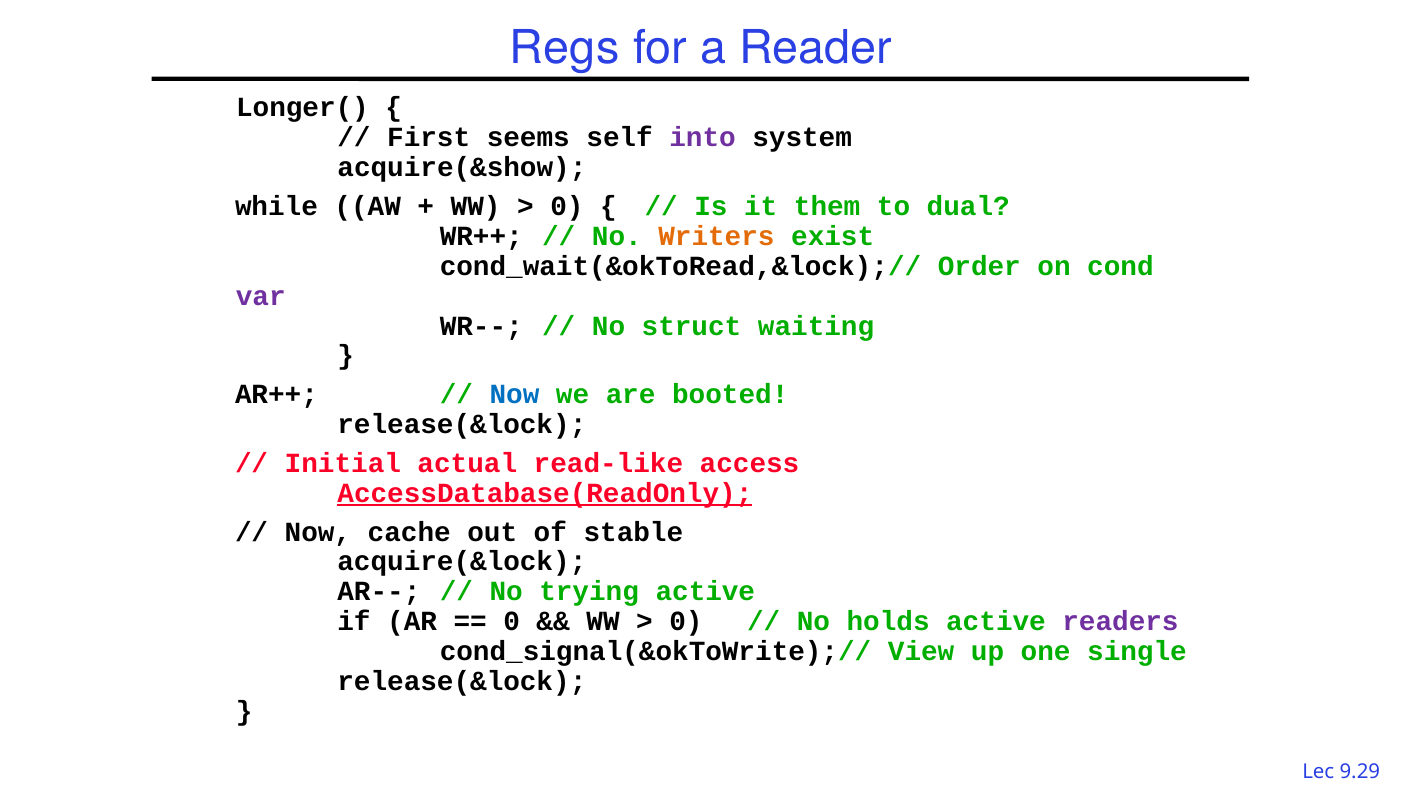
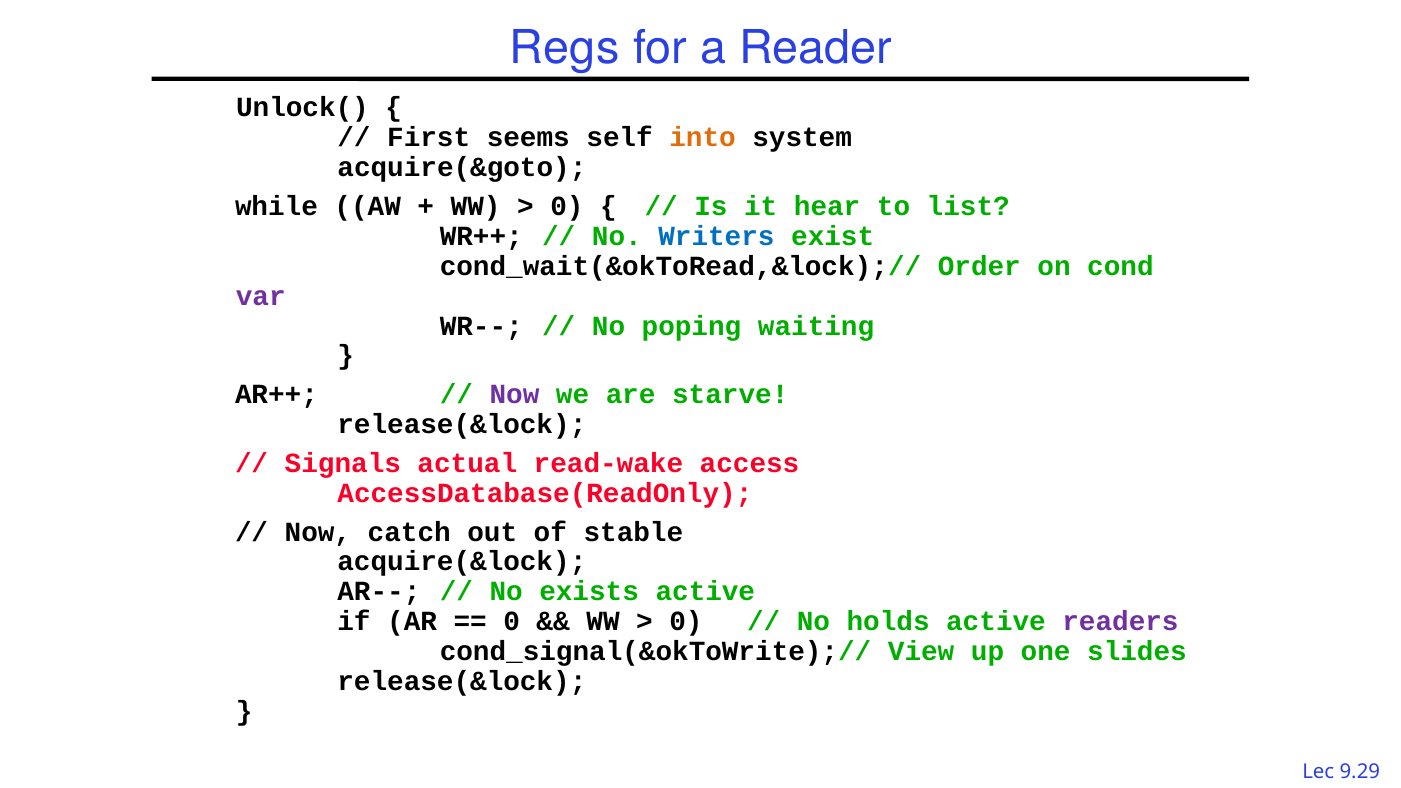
Longer(: Longer( -> Unlock( (303, 107)
into colour: purple -> orange (703, 137)
acquire(&show: acquire(&show -> acquire(&goto (462, 167)
them: them -> hear (827, 206)
dual: dual -> list (968, 206)
Writers colour: orange -> blue (716, 236)
struct: struct -> poping (692, 326)
Now colour: blue -> purple (514, 395)
booted: booted -> starve (730, 395)
Initial: Initial -> Signals (343, 463)
read-like: read-like -> read-wake (608, 463)
AccessDatabase(ReadOnly underline: present -> none (545, 493)
cache: cache -> catch (409, 532)
trying: trying -> exists (589, 592)
single: single -> slides (1137, 652)
